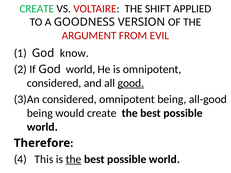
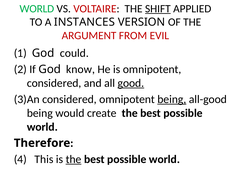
CREATE: CREATE -> WORLD (37, 9)
SHIFT underline: none -> present (158, 9)
GOODNESS: GOODNESS -> INSTANCES (84, 22)
know: know -> could (74, 53)
God world: world -> know (81, 69)
being underline: none -> present (172, 99)
